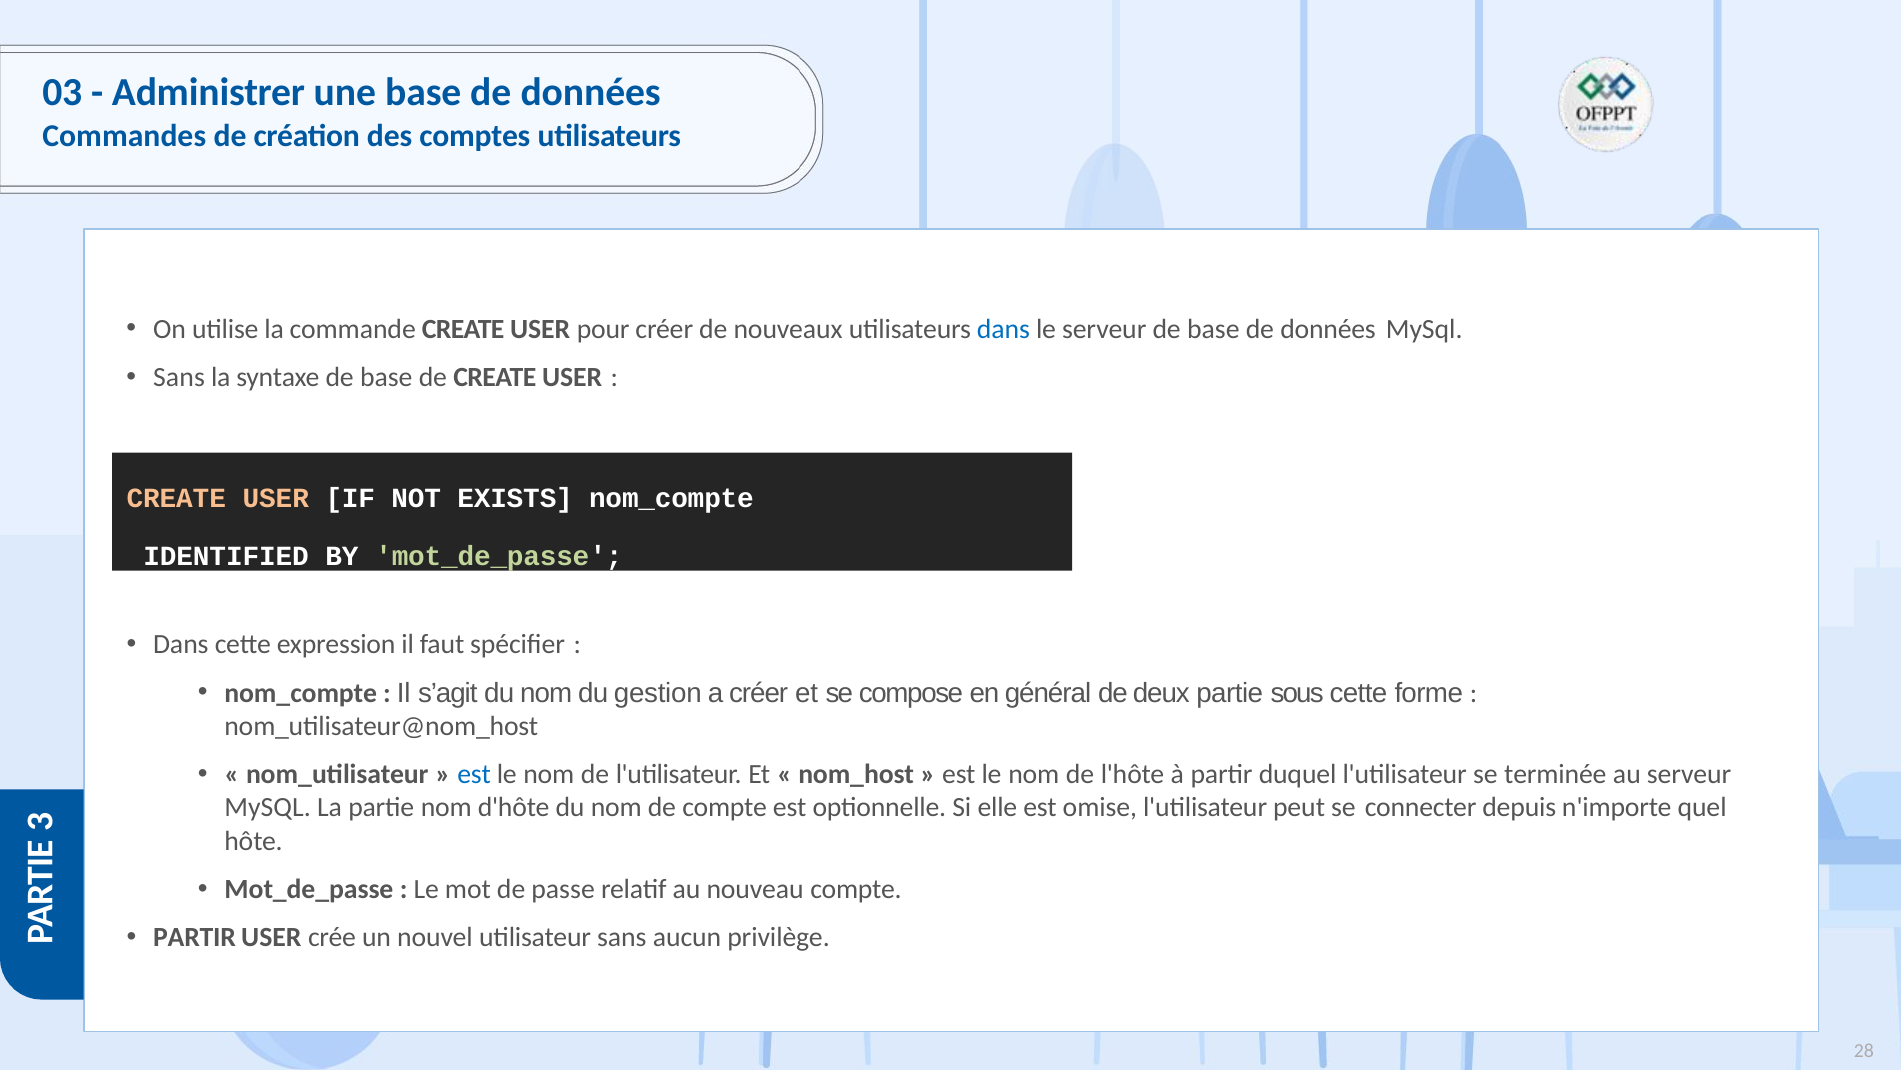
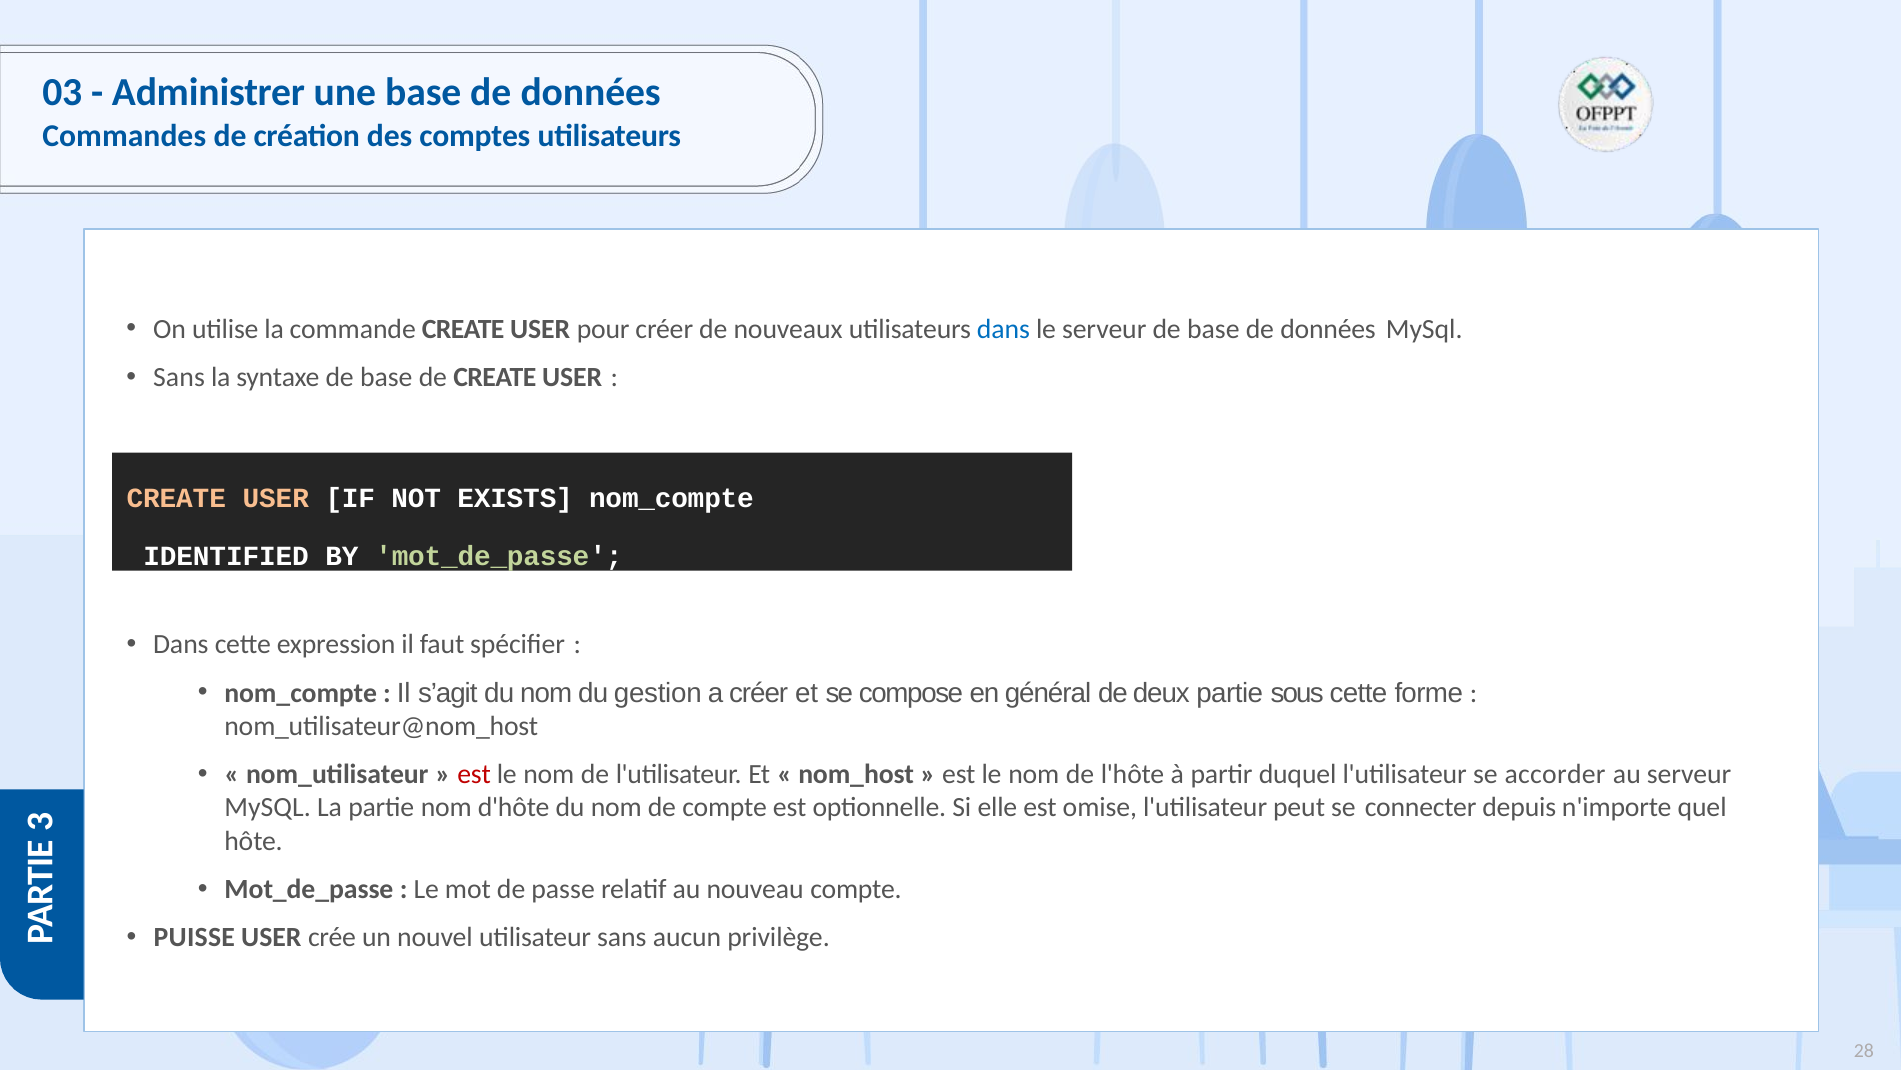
est colour: blue -> red (474, 774)
terminée: terminée -> accorder (1555, 774)
PARTIR: PARTIR -> PUISSE (194, 937)
